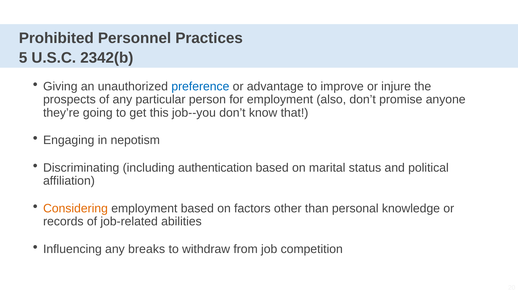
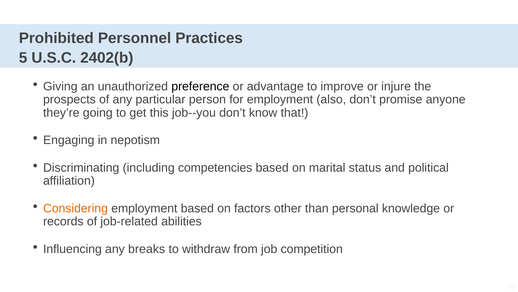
2342(b: 2342(b -> 2402(b (107, 58)
preference colour: blue -> black (200, 86)
authentication: authentication -> competencies (215, 167)
